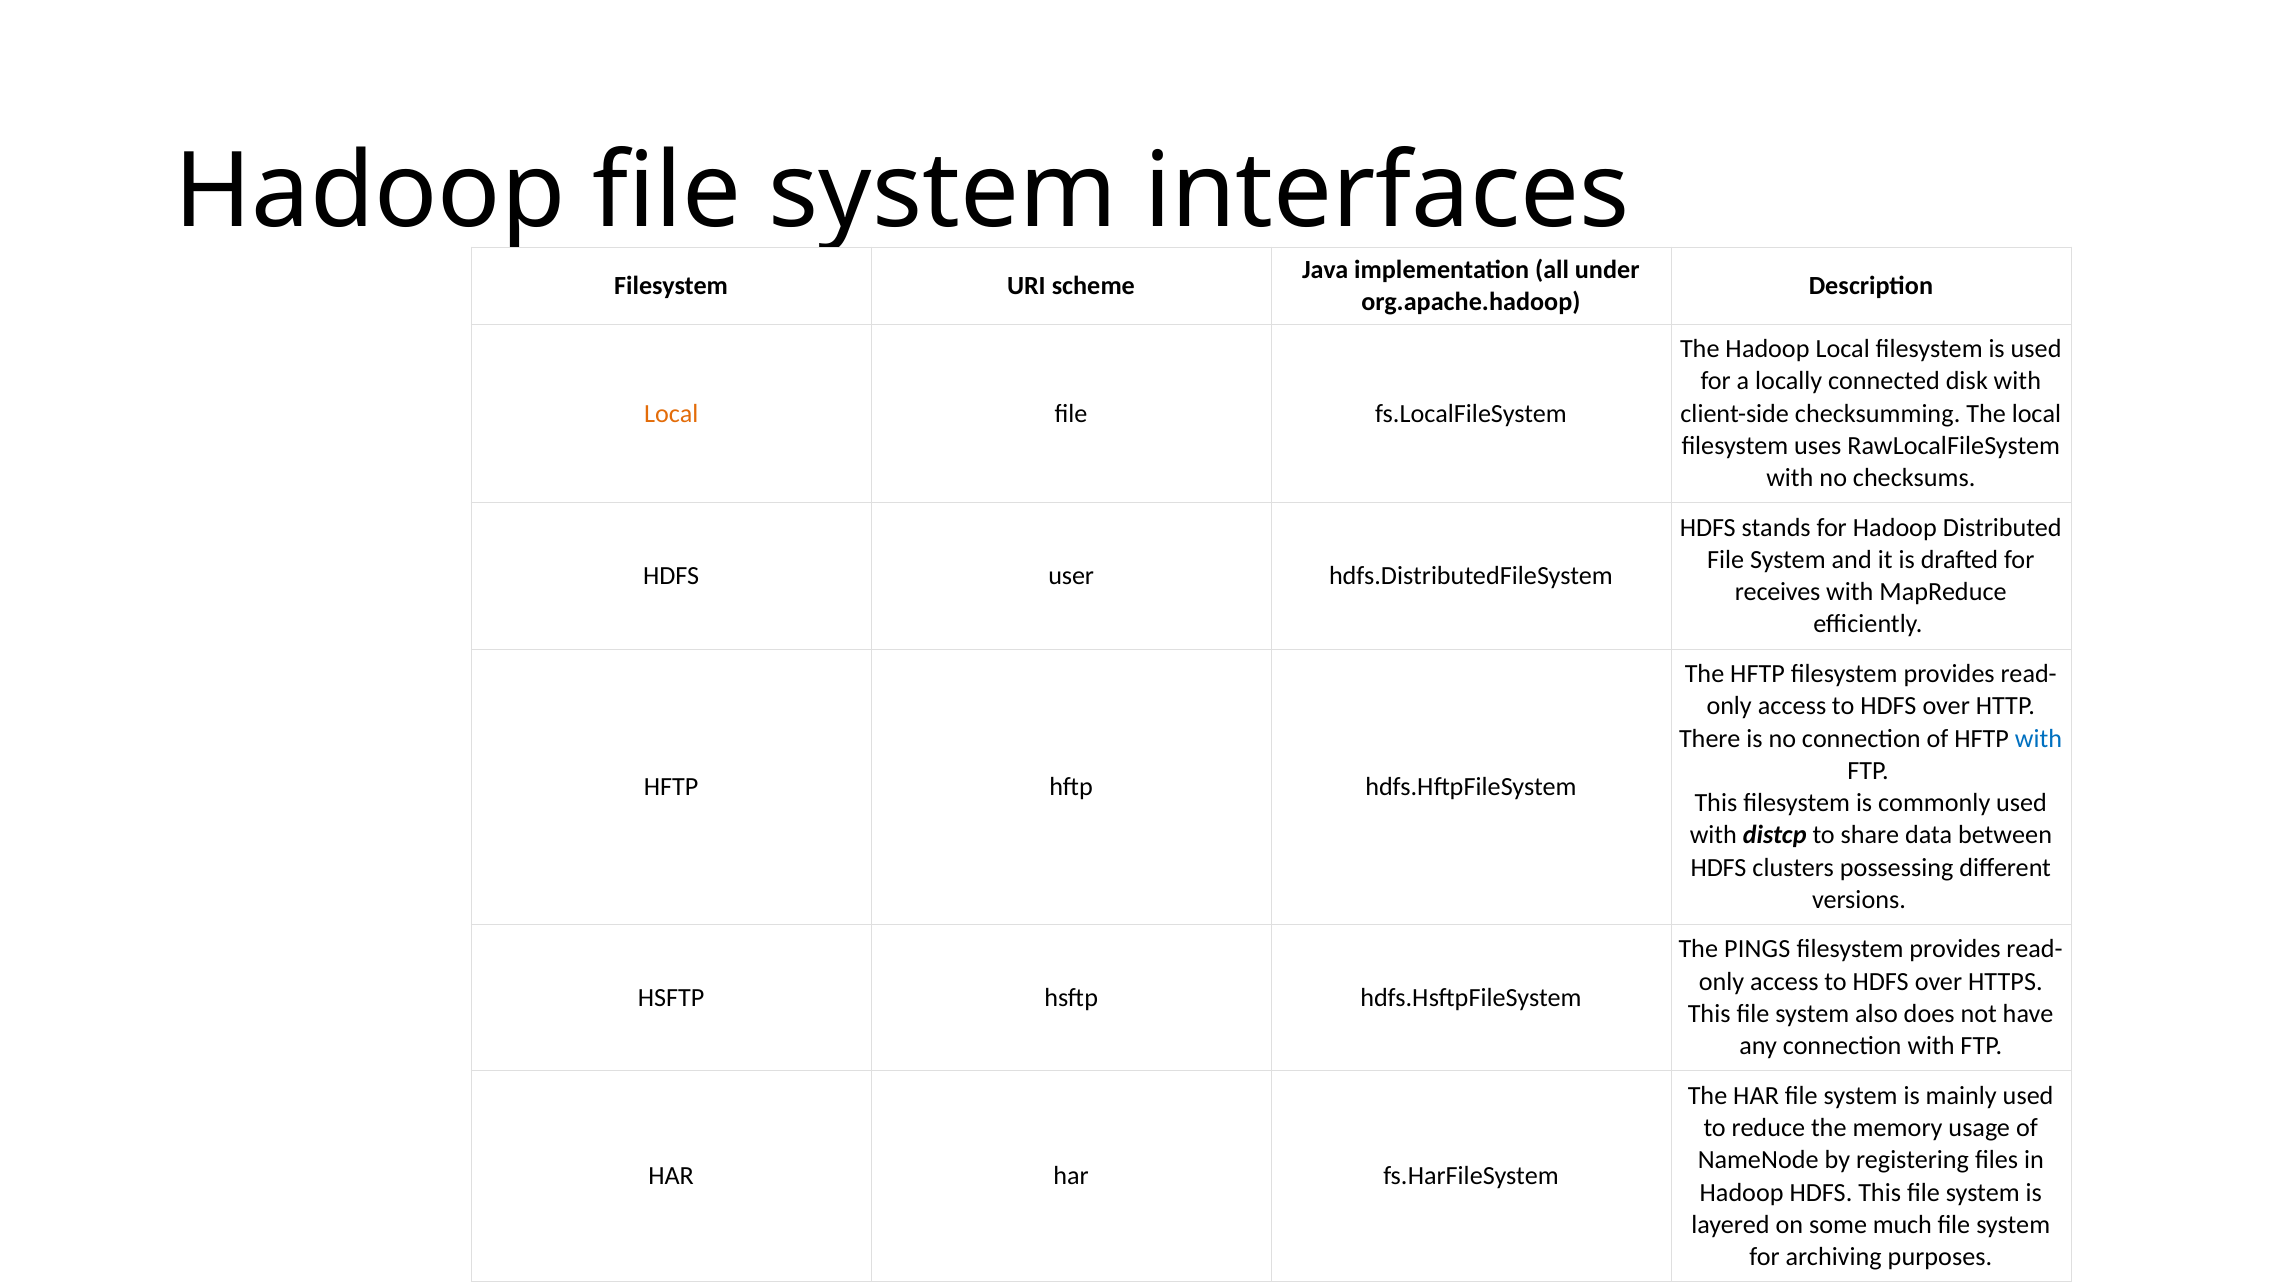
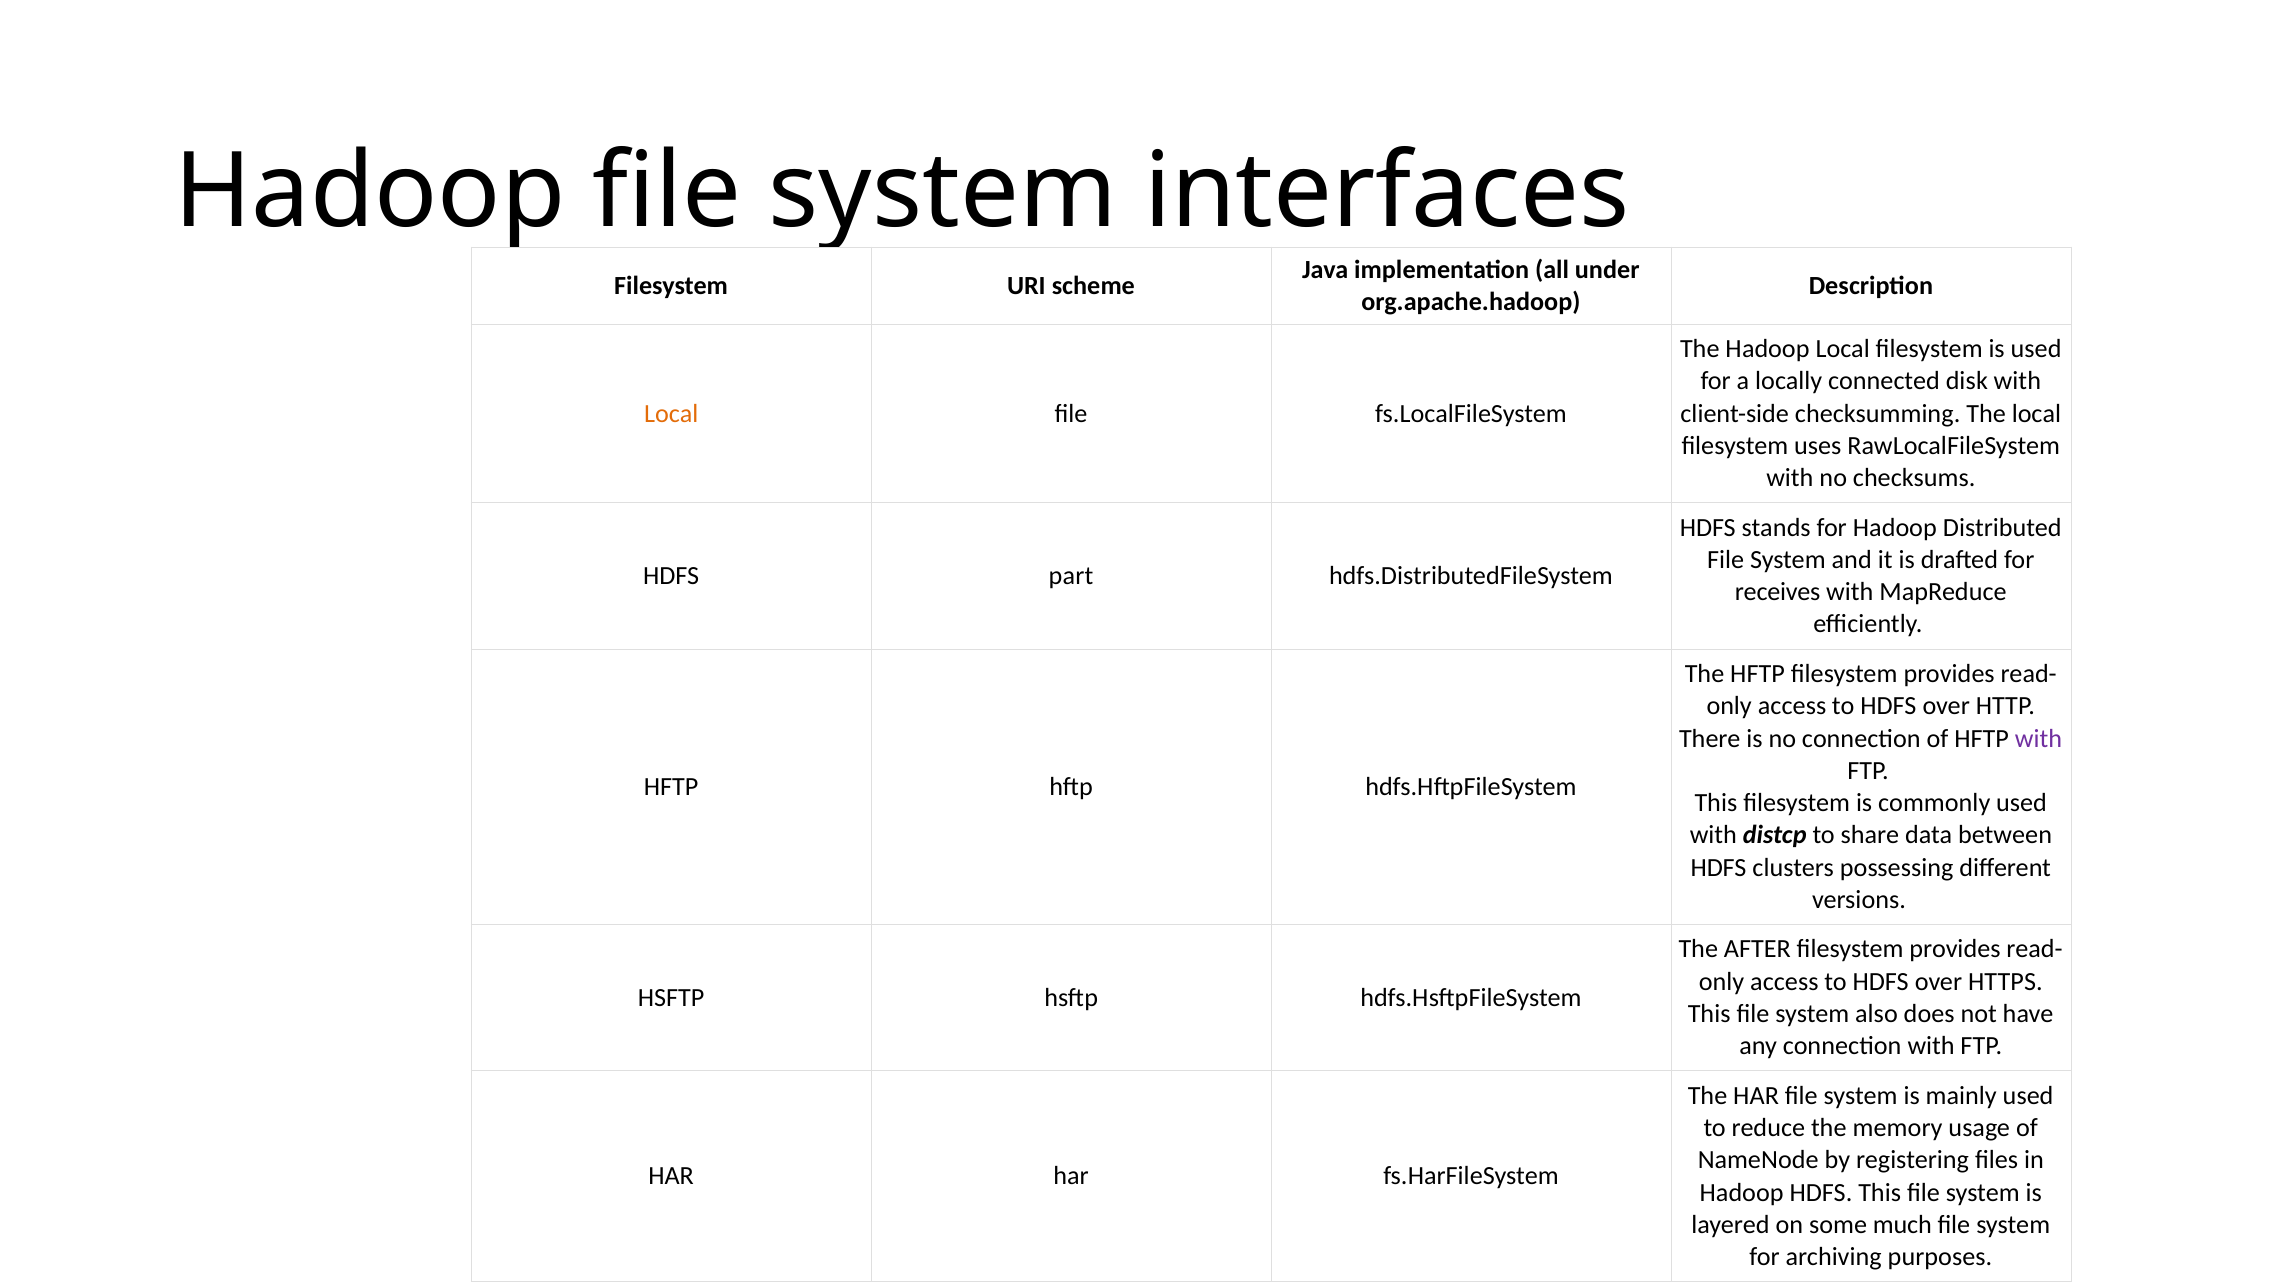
user: user -> part (1071, 576)
with colour: blue -> purple (2038, 738)
PINGS: PINGS -> AFTER (1757, 949)
